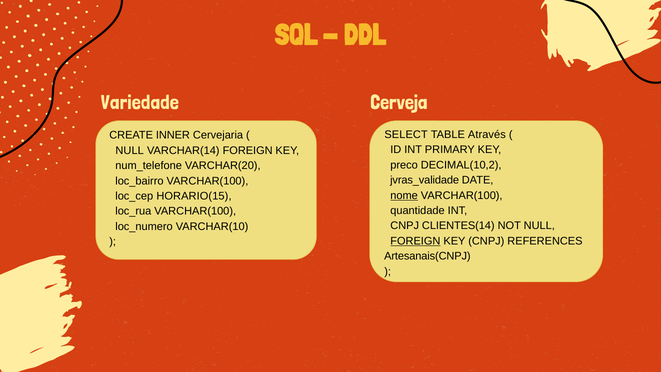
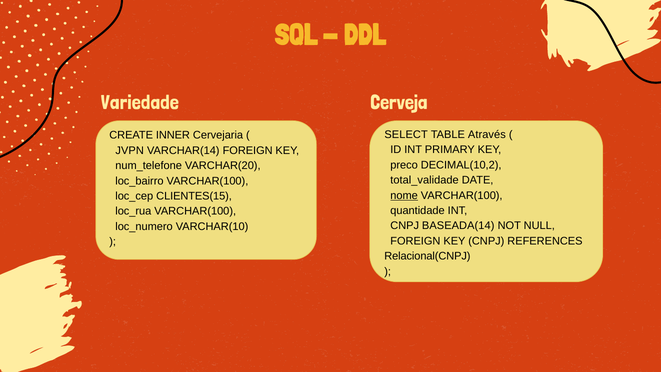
NULL: NULL -> JVPN (130, 150)
jvras_validade: jvras_validade -> total_validade (425, 180)
HORARIO(15: HORARIO(15 -> CLIENTES(15 (194, 196)
CLIENTES(14: CLIENTES(14 -> BASEADA(14 (458, 226)
FOREIGN underline: present -> none (415, 241)
Artesanais(CNPJ: Artesanais(CNPJ -> Relacional(CNPJ (427, 256)
